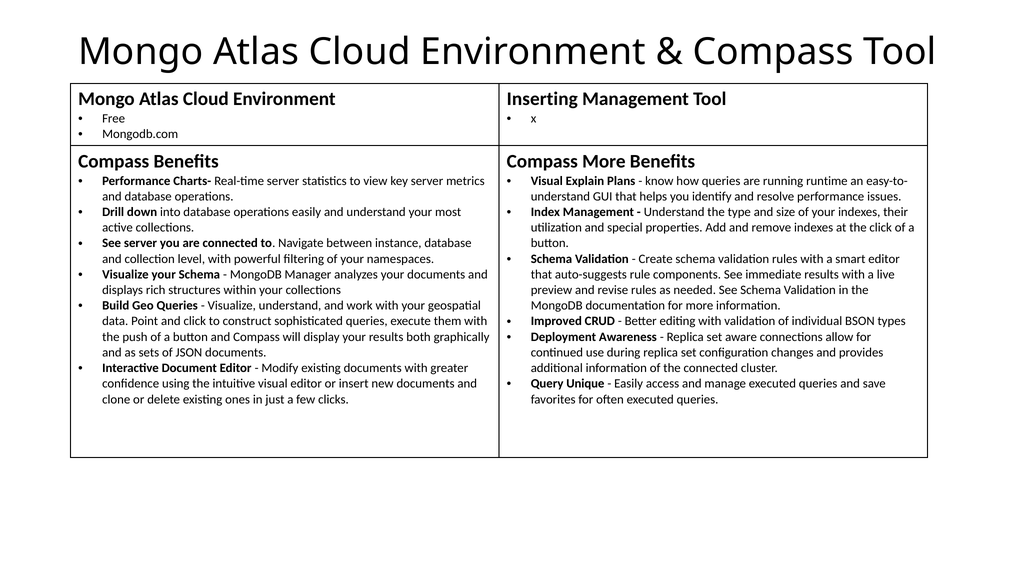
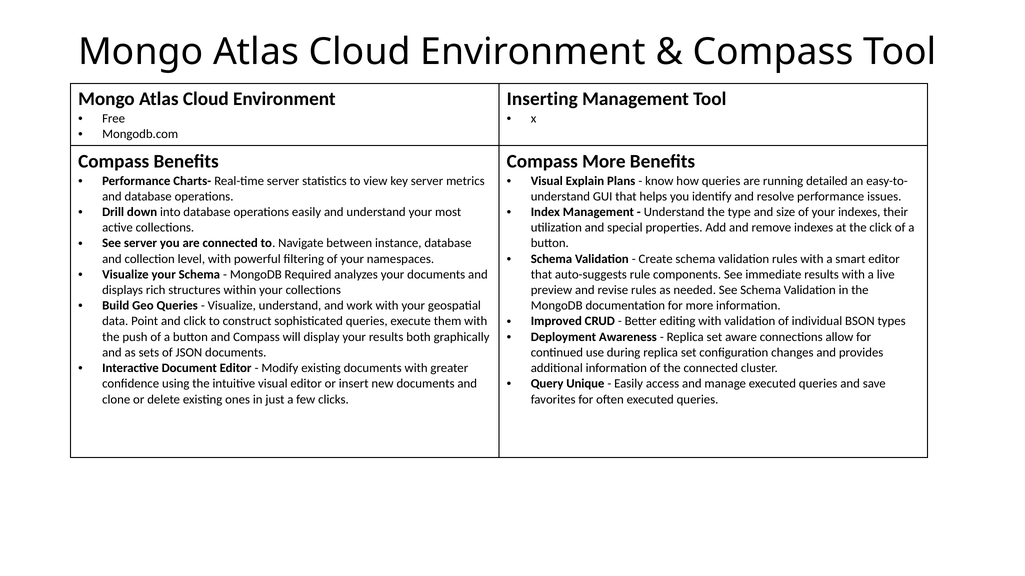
runtime: runtime -> detailed (827, 181)
Manager: Manager -> Required (308, 275)
